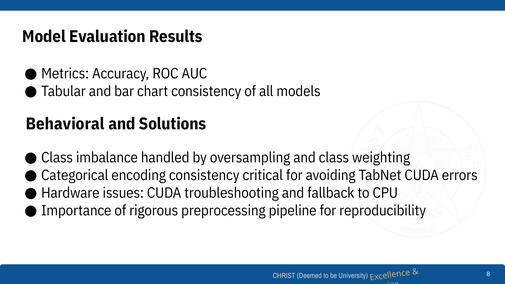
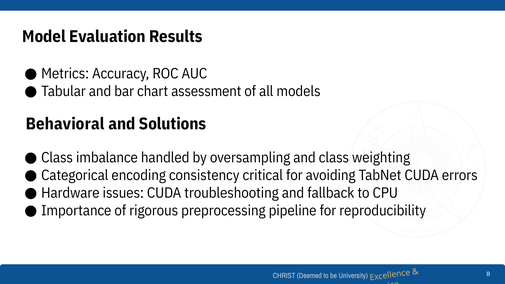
chart consistency: consistency -> assessment (206, 91)
